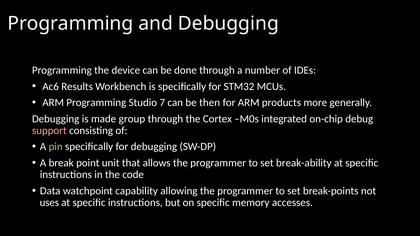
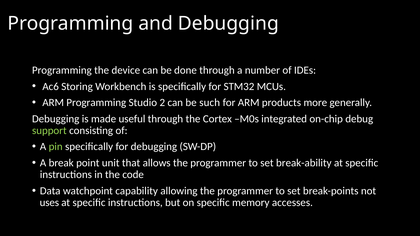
Results: Results -> Storing (77, 86)
7: 7 -> 2 (162, 103)
then: then -> such (210, 103)
group: group -> useful (132, 119)
support colour: pink -> light green (49, 131)
